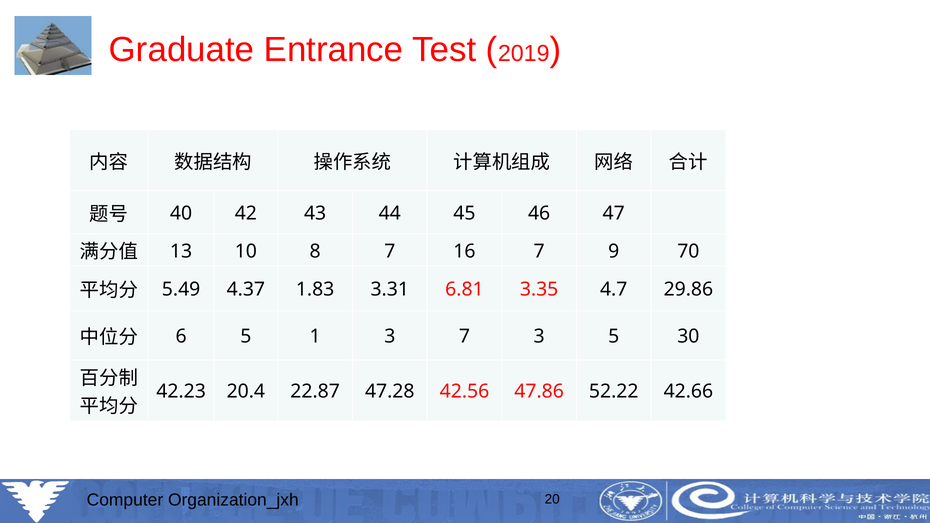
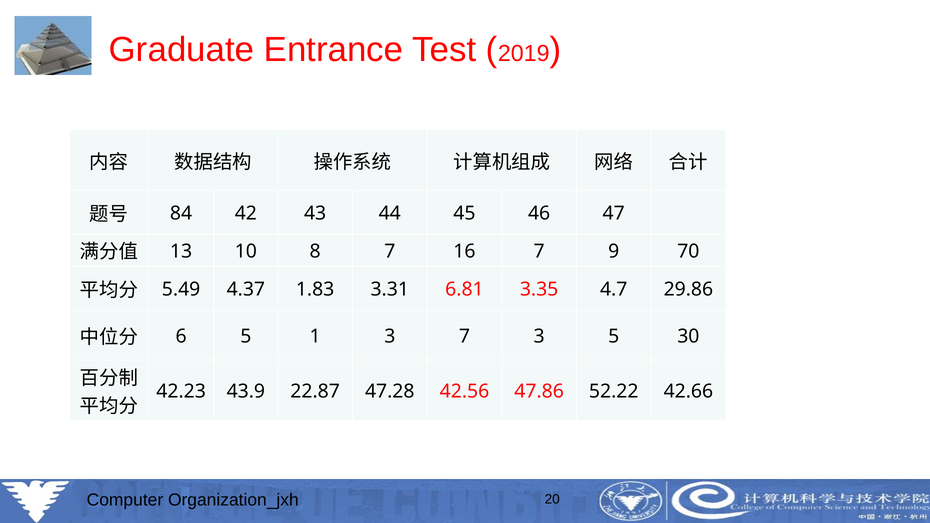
40: 40 -> 84 (181, 213)
20.4: 20.4 -> 43.9 (246, 392)
